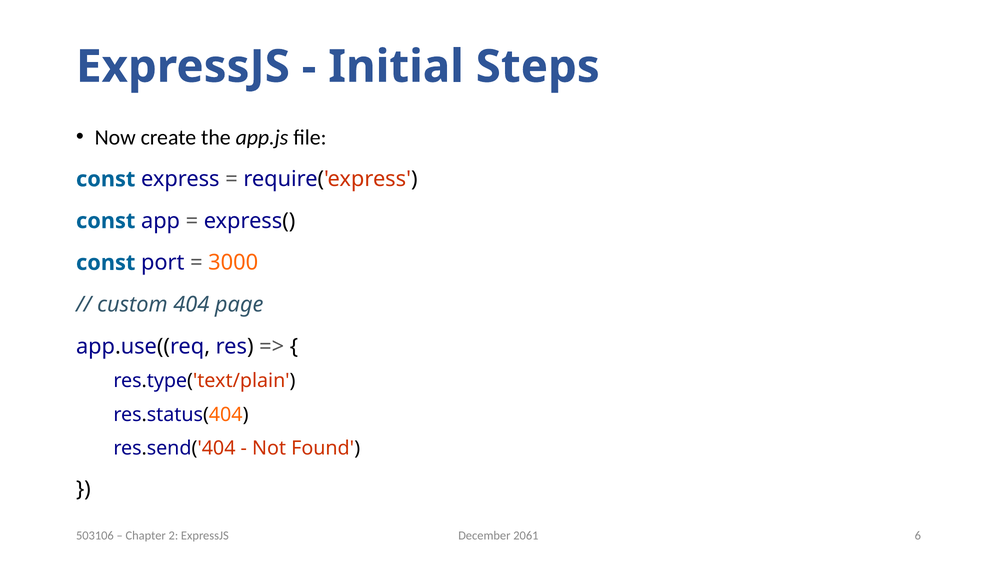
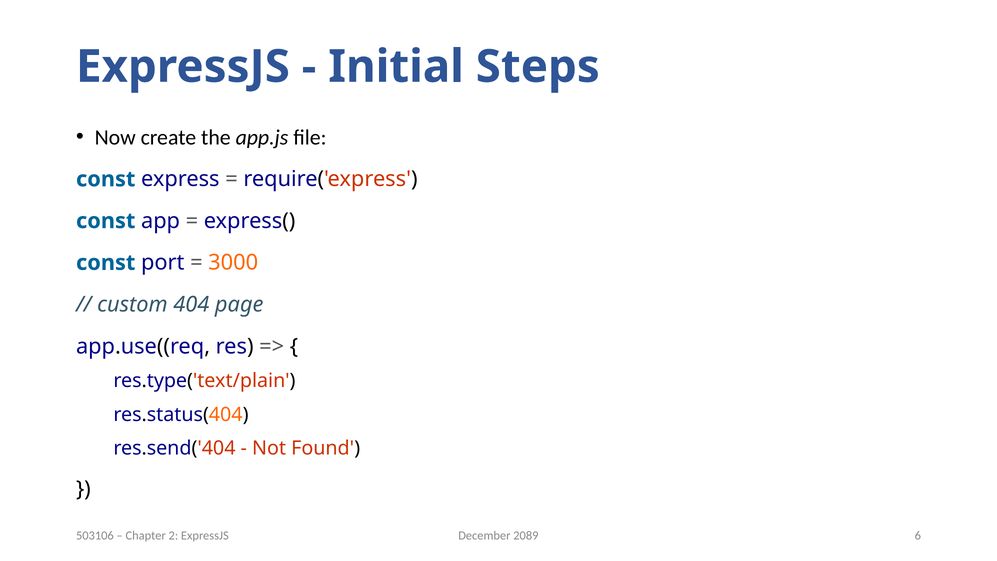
2061: 2061 -> 2089 (526, 535)
